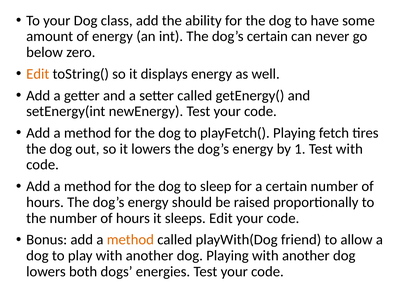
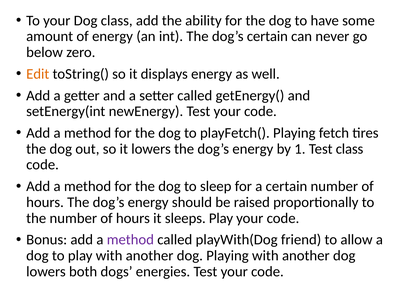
Test with: with -> class (350, 149)
sleeps Edit: Edit -> Play (221, 218)
method colour: orange -> purple (130, 240)
